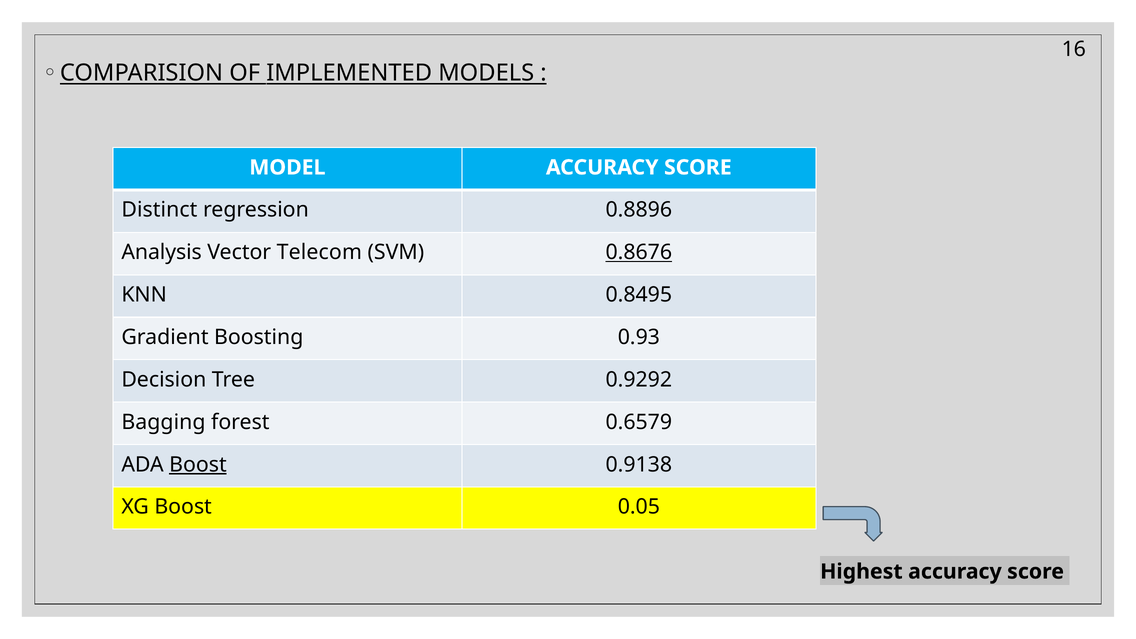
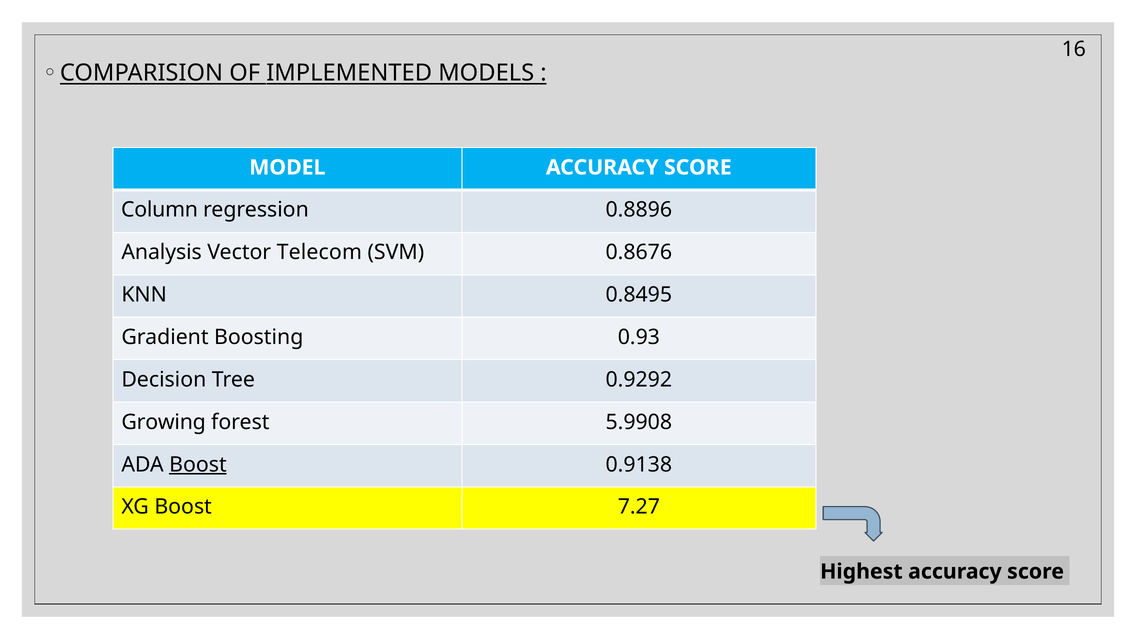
Distinct: Distinct -> Column (160, 210)
0.8676 underline: present -> none (639, 252)
Bagging: Bagging -> Growing (164, 422)
0.6579: 0.6579 -> 5.9908 (639, 422)
0.05: 0.05 -> 7.27 (639, 507)
